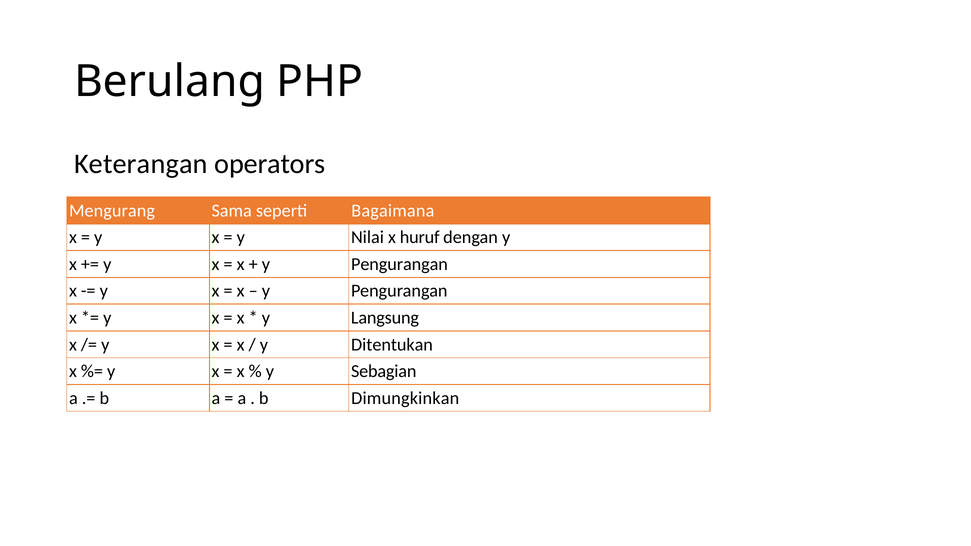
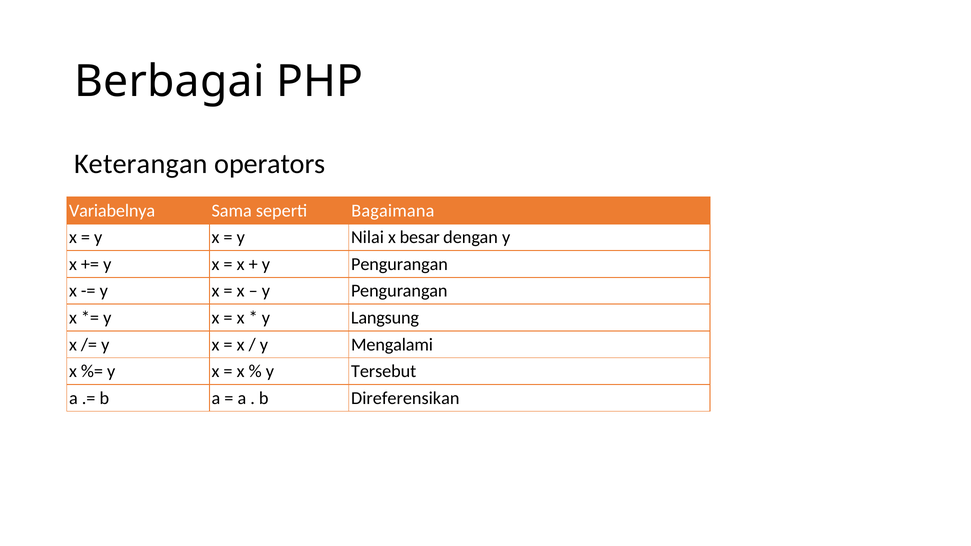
Berulang: Berulang -> Berbagai (169, 82)
Mengurang: Mengurang -> Variabelnya (112, 211)
huruf: huruf -> besar (420, 238)
Ditentukan: Ditentukan -> Mengalami (392, 345)
Sebagian: Sebagian -> Tersebut (384, 371)
Dimungkinkan: Dimungkinkan -> Direferensikan (405, 398)
